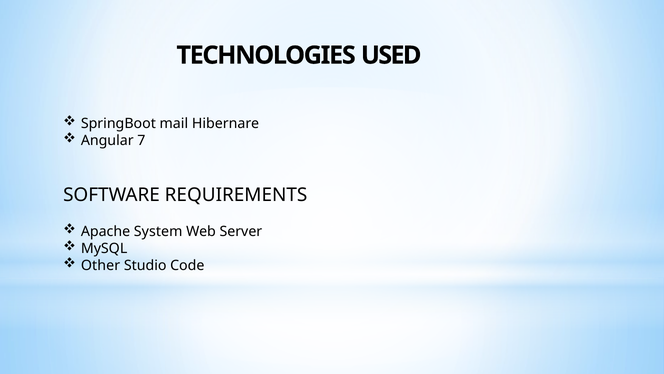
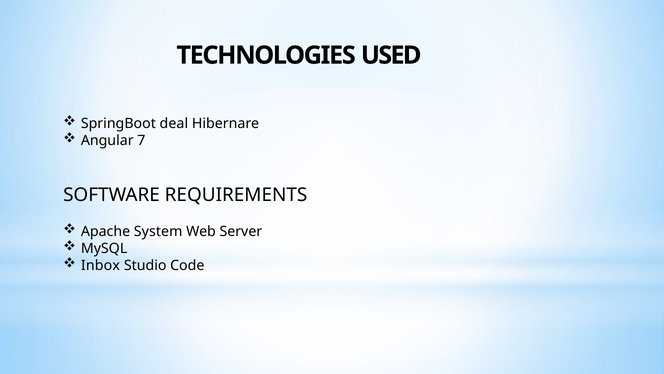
mail: mail -> deal (174, 123)
Other: Other -> Inbox (100, 265)
